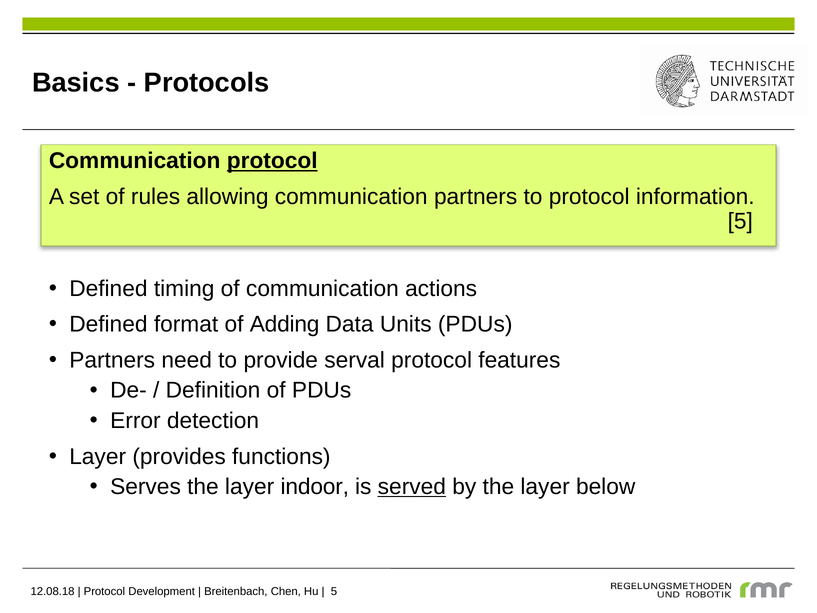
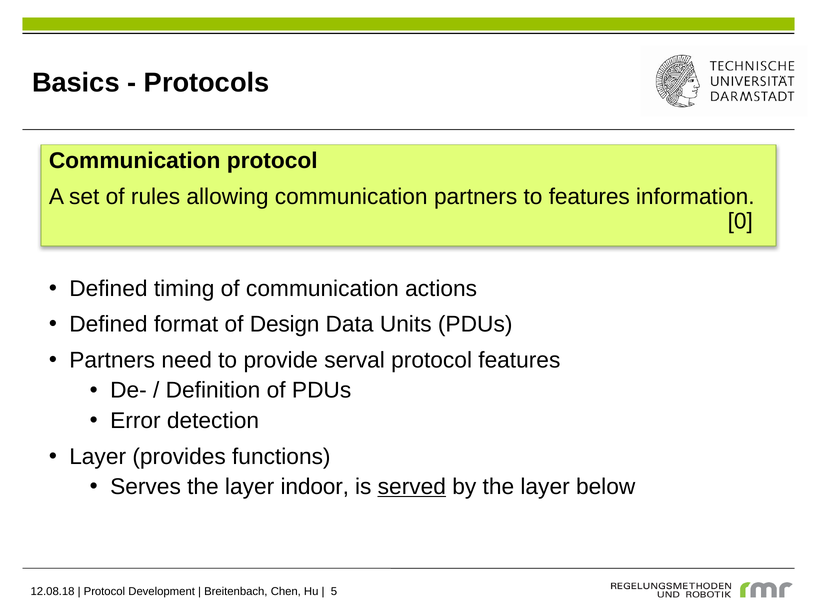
protocol underline: present -> none (272, 161)
to protocol: protocol -> features (589, 197)
5: 5 -> 0 (740, 221)
Adding: Adding -> Design (285, 324)
